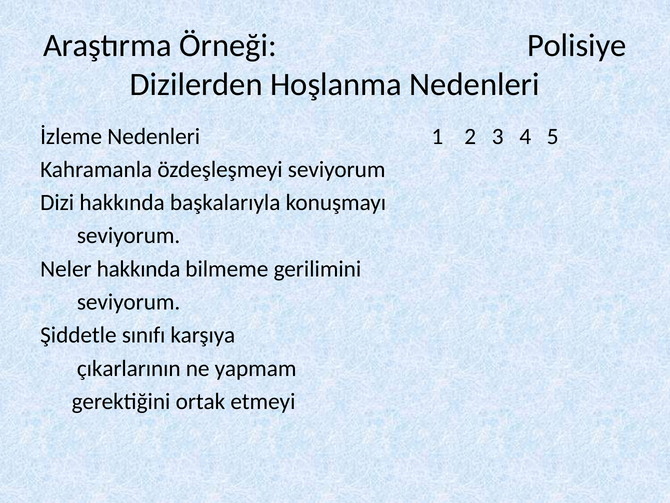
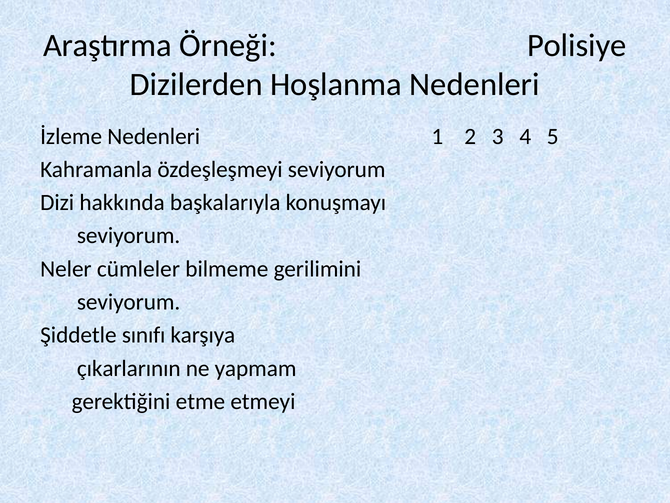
Neler hakkında: hakkında -> cümleler (138, 269)
ortak: ortak -> etme (200, 401)
